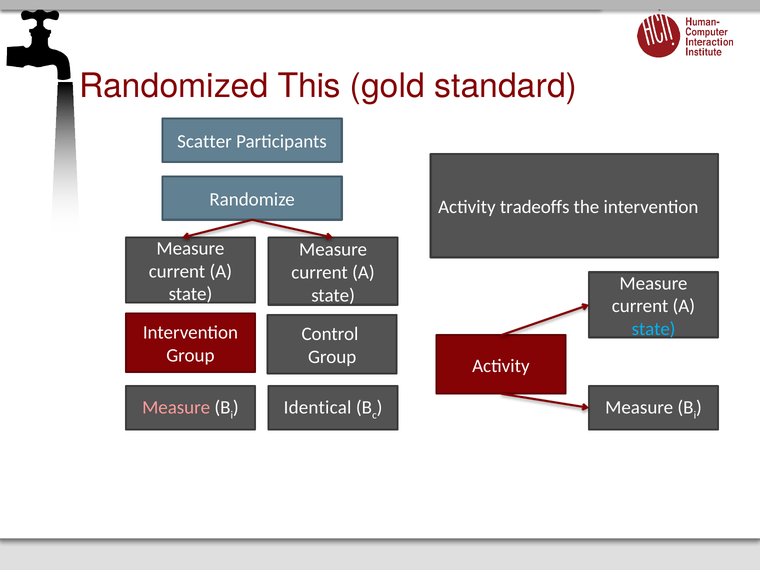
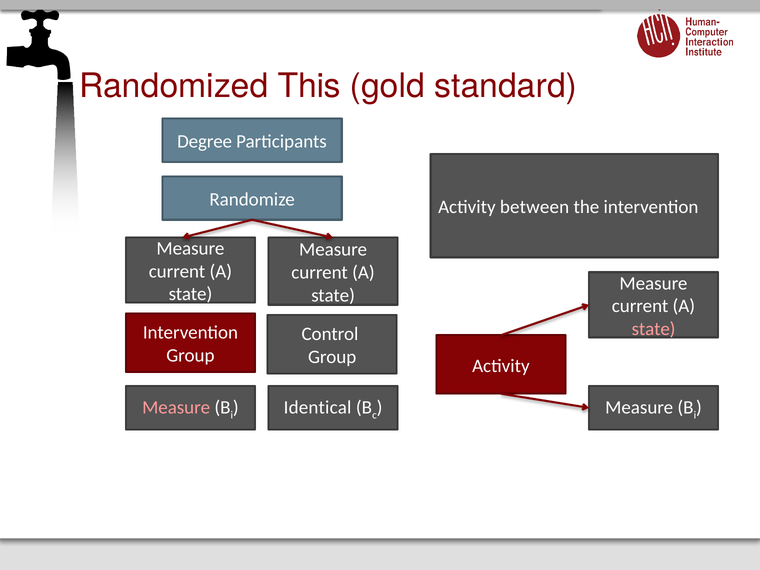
Scatter: Scatter -> Degree (205, 142)
tradeoffs: tradeoffs -> between (535, 207)
state colour: light blue -> pink (654, 329)
